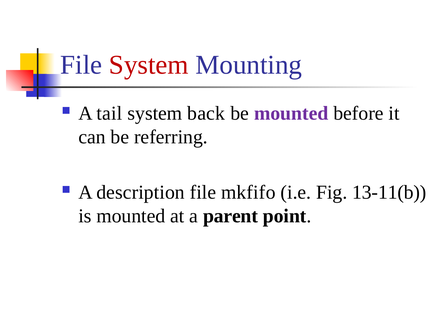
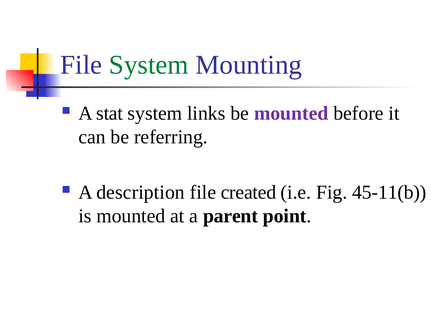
System colour: red -> green (149, 65)
tail: tail -> stat (110, 113)
back: back -> links (206, 113)
mkfifo: mkfifo -> created (248, 192)
13-11(b: 13-11(b -> 45-11(b (389, 192)
